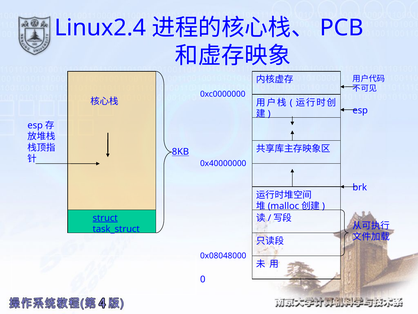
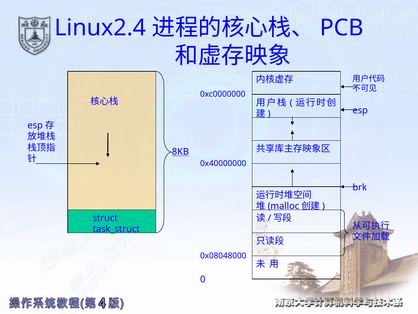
struct underline: present -> none (105, 218)
